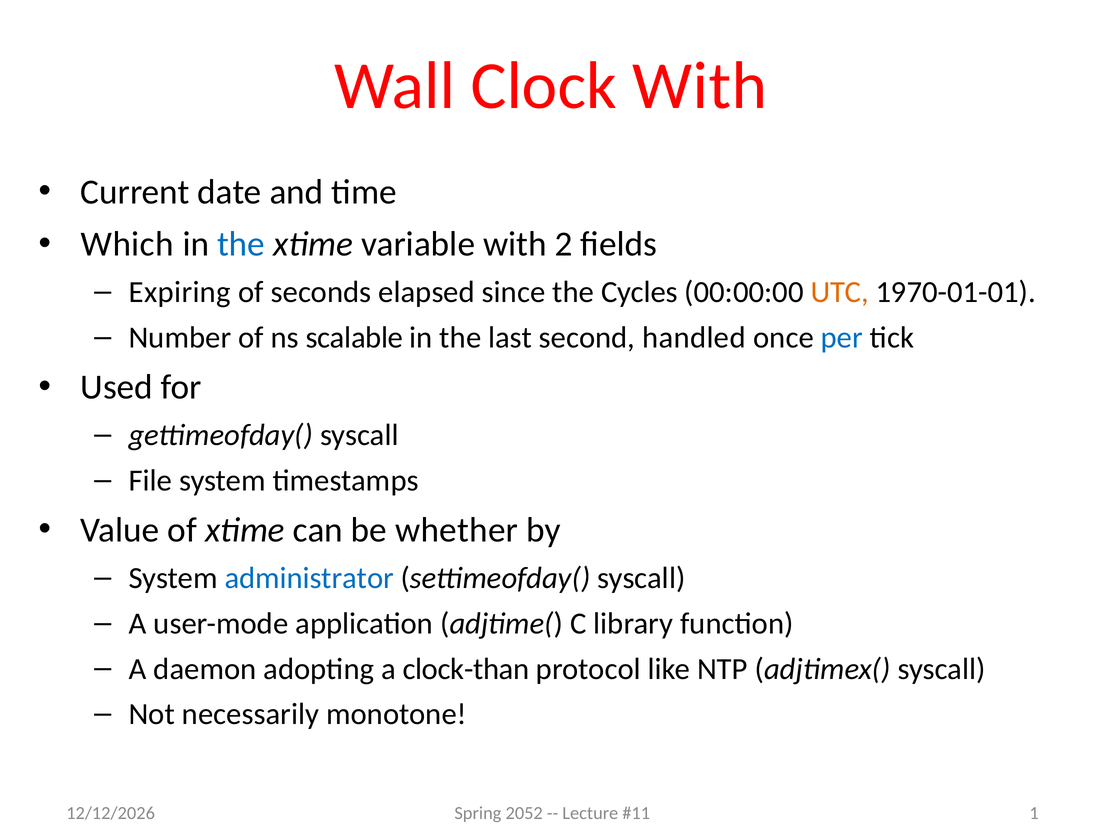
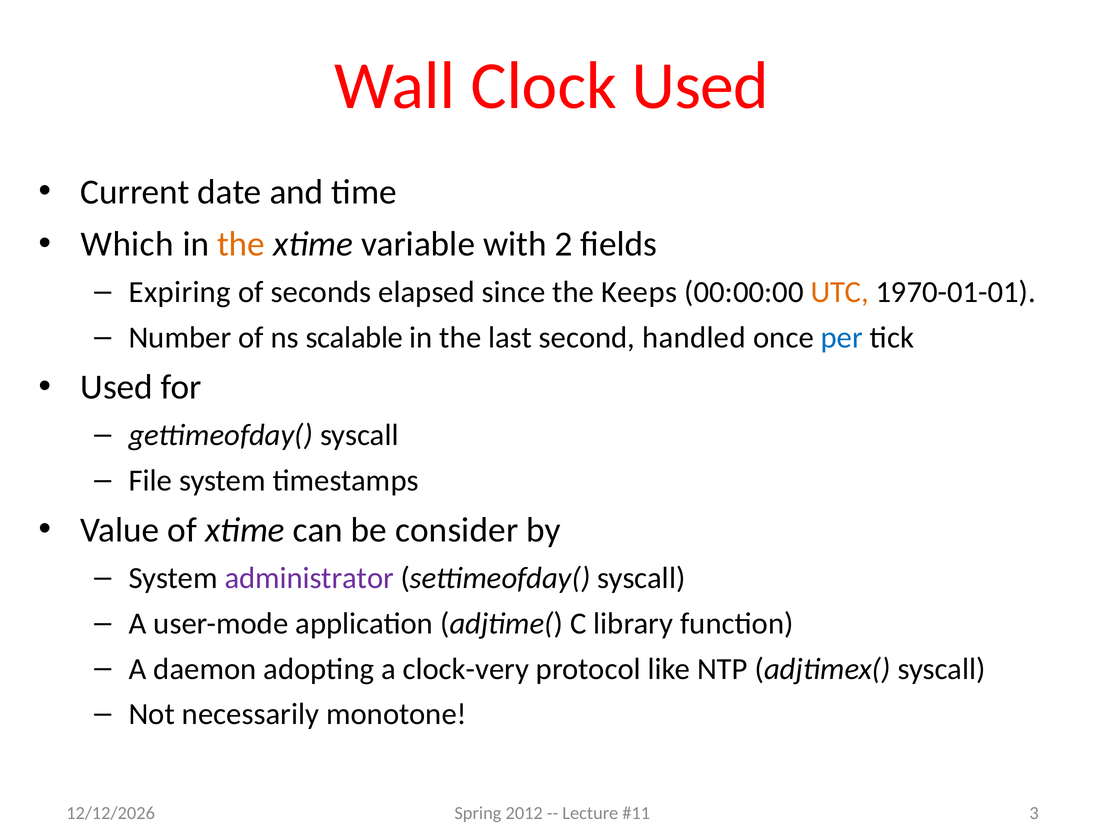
Clock With: With -> Used (700, 86)
the colour: blue -> orange (241, 245)
Cycles: Cycles -> Keeps (639, 292)
whether: whether -> consider (457, 531)
administrator colour: blue -> purple (309, 579)
clock-than: clock-than -> clock-very (466, 669)
2052: 2052 -> 2012 (524, 814)
1: 1 -> 3 (1034, 814)
